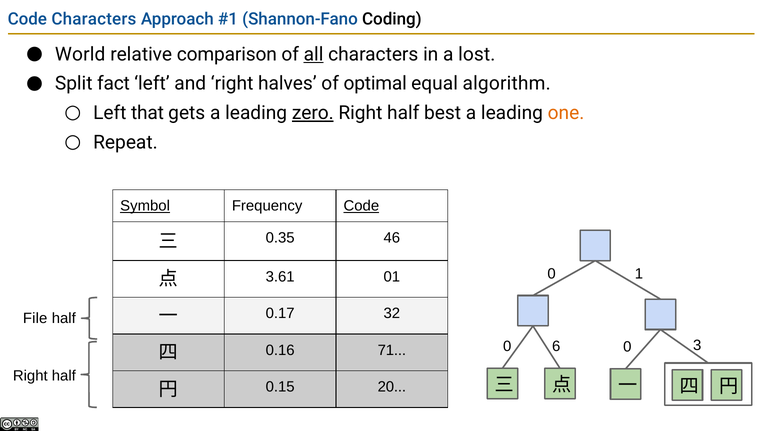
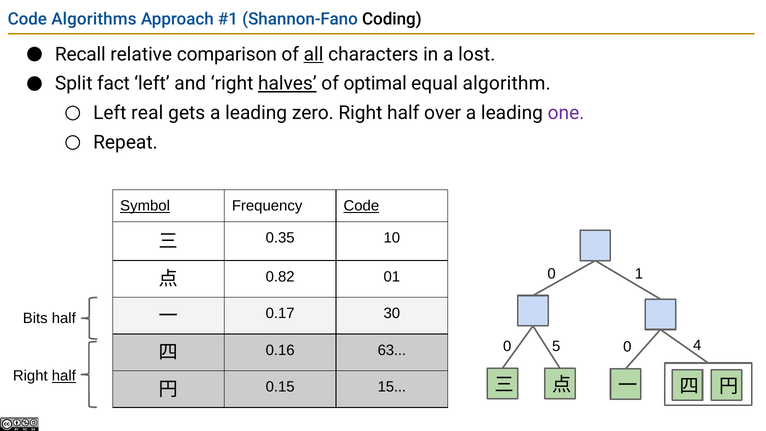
Code Characters: Characters -> Algorithms (94, 19)
World: World -> Recall (80, 54)
halves underline: none -> present (287, 84)
that: that -> real (147, 113)
zero underline: present -> none (313, 113)
best: best -> over (443, 113)
one colour: orange -> purple (566, 113)
46: 46 -> 10 (392, 238)
3.61: 3.61 -> 0.82 (280, 277)
32: 32 -> 30 (392, 313)
File: File -> Bits (35, 318)
6: 6 -> 5 (556, 346)
3: 3 -> 4 (697, 345)
71: 71 -> 63 (392, 350)
half underline: none -> present (64, 376)
20: 20 -> 15 (392, 387)
